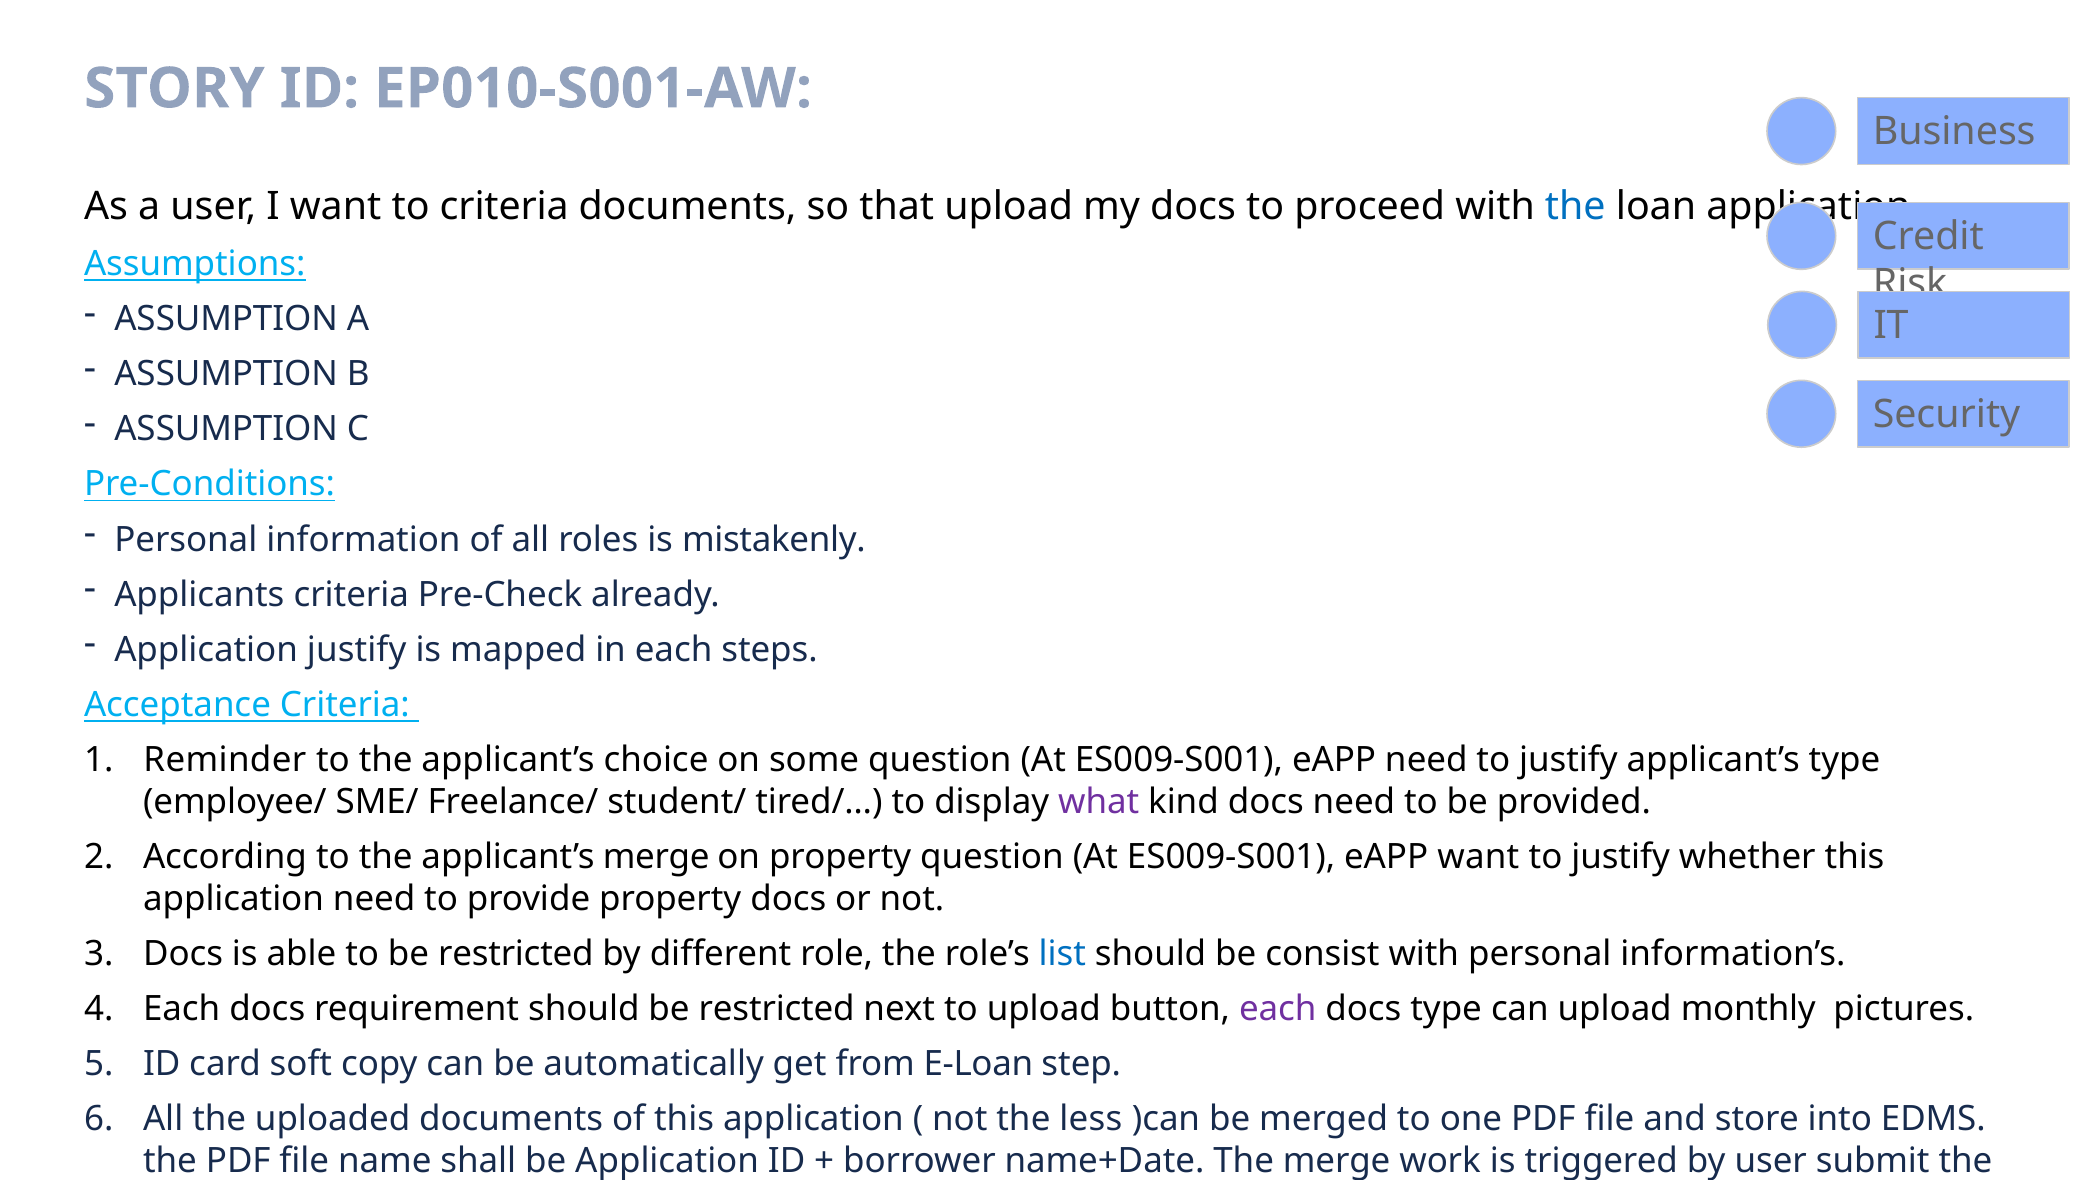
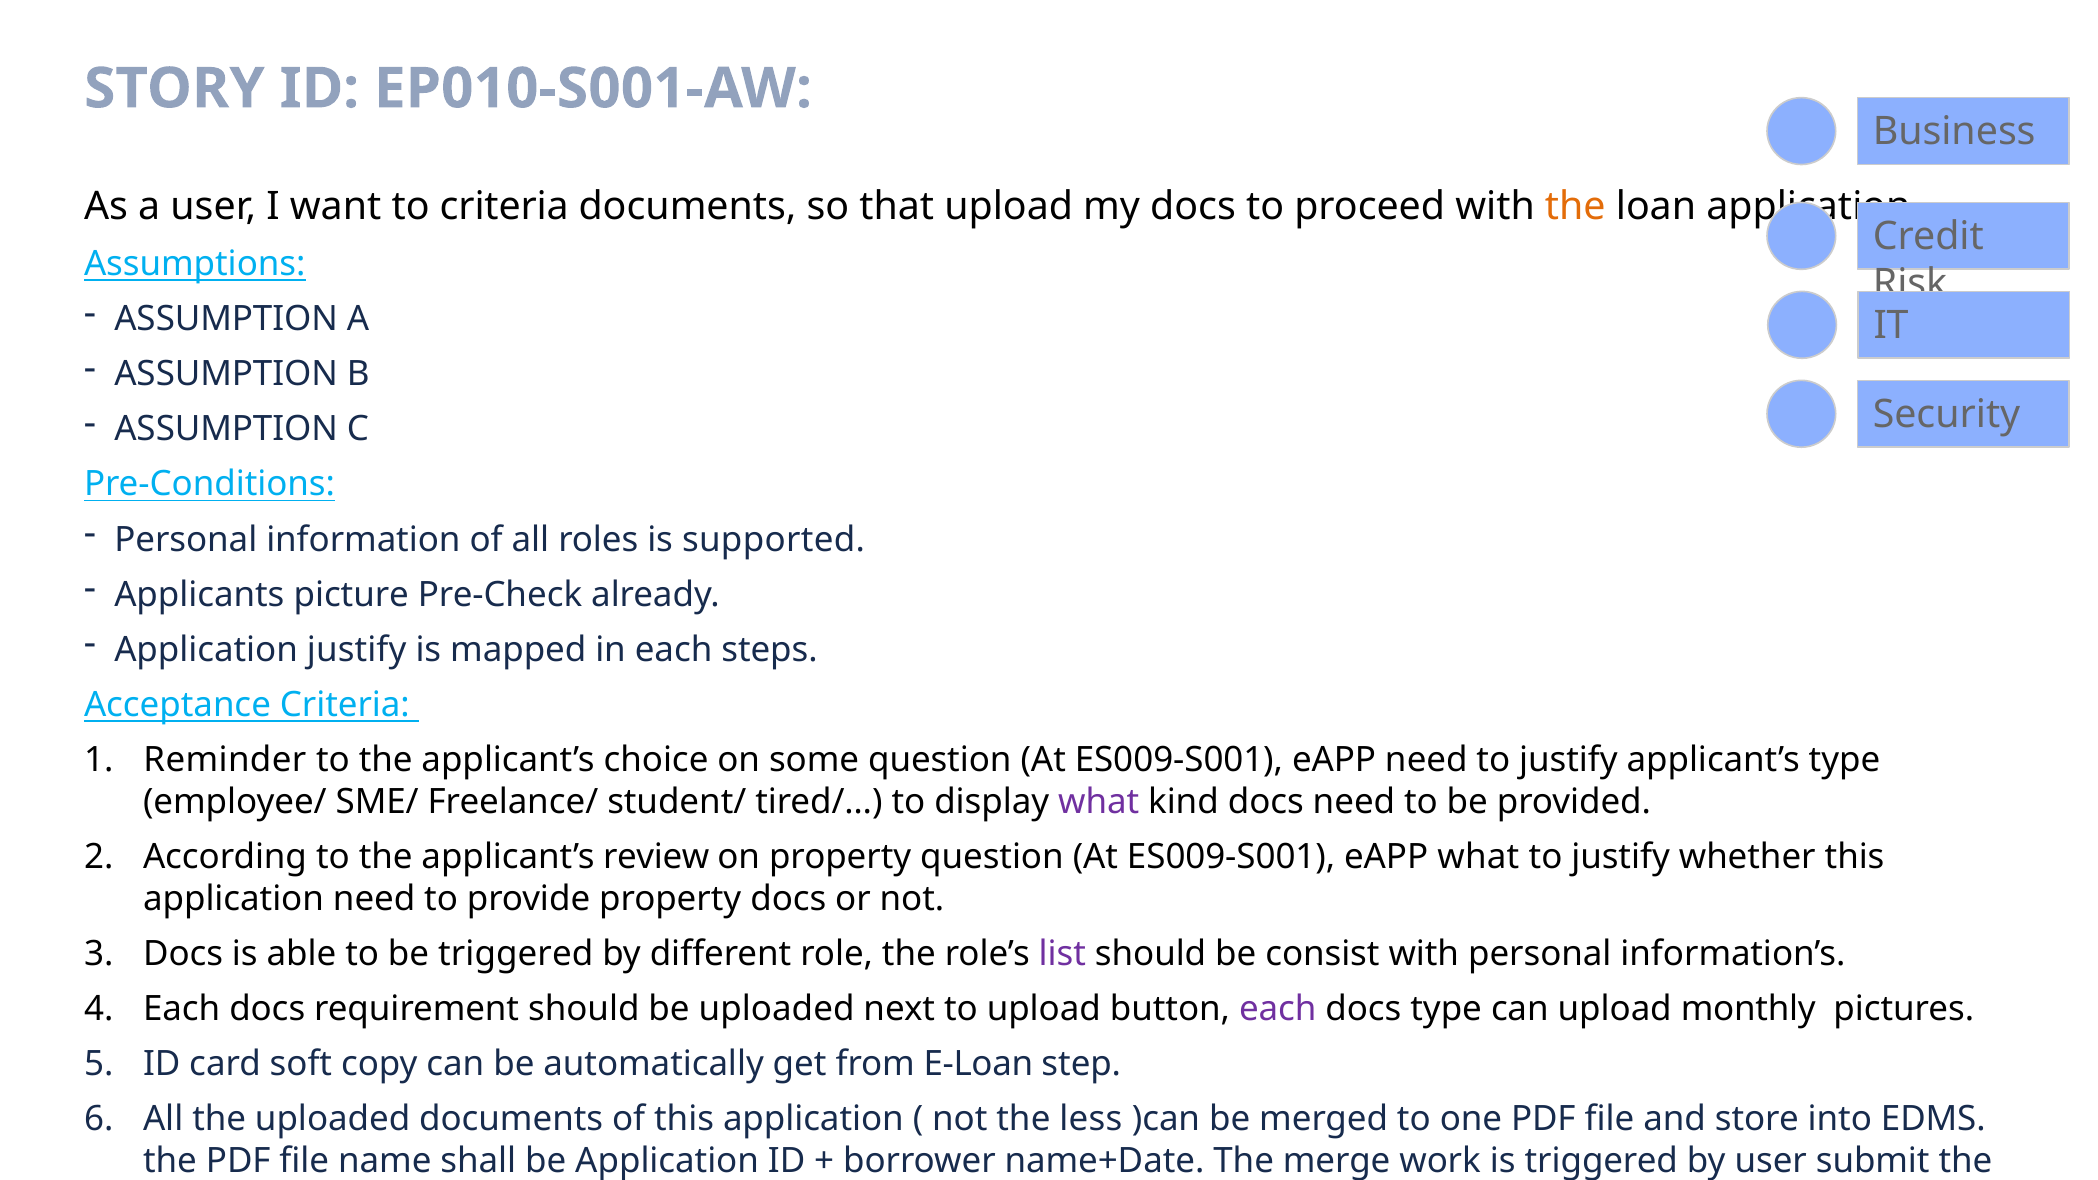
the colour: blue -> orange (1575, 207)
mistakenly: mistakenly -> supported (773, 540)
Applicants criteria: criteria -> picture (351, 595)
applicant’s merge: merge -> review (656, 857)
eAPP want: want -> what (1478, 857)
to be restricted: restricted -> triggered (516, 954)
list colour: blue -> purple (1062, 954)
should be restricted: restricted -> uploaded (777, 1009)
